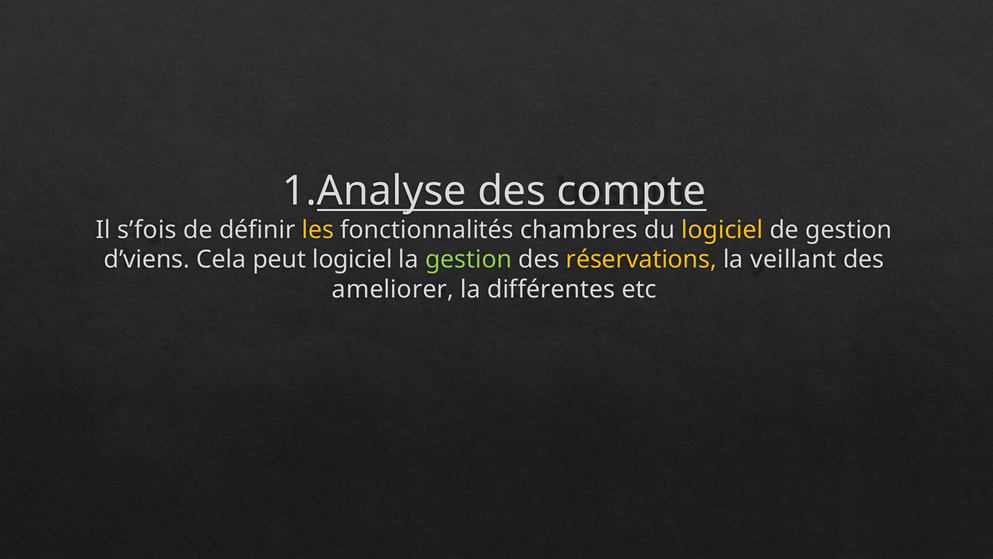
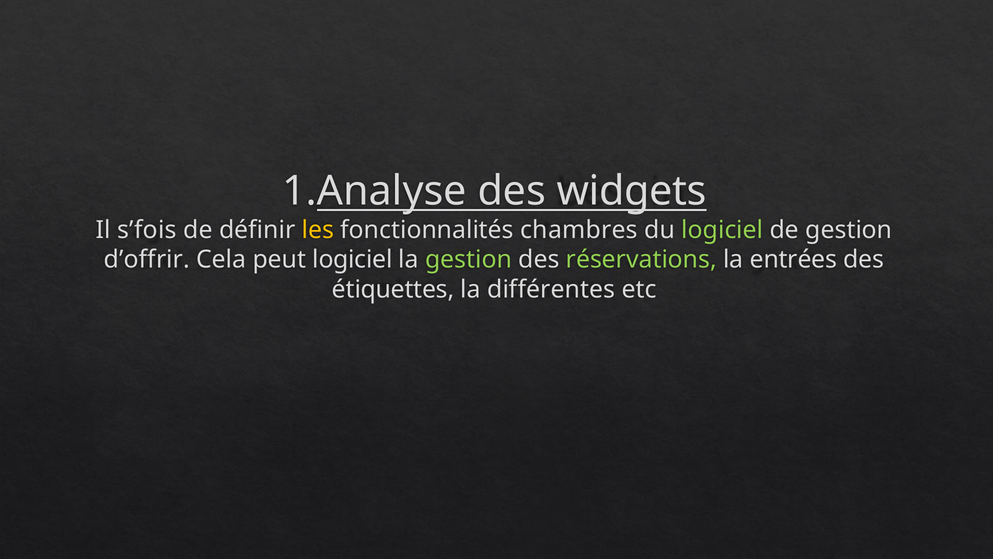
compte: compte -> widgets (632, 191)
logiciel colour: yellow -> light green (722, 230)
d’viens: d’viens -> d’offrir (147, 259)
réservations colour: yellow -> light green (641, 259)
veillant: veillant -> entrées (793, 259)
ameliorer: ameliorer -> étiquettes (393, 289)
